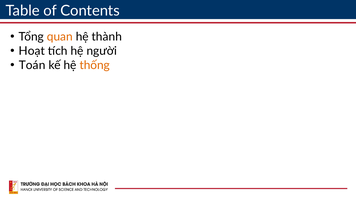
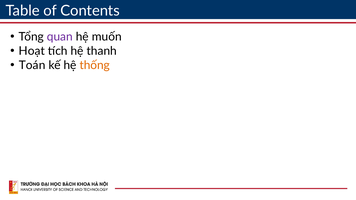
quan colour: orange -> purple (60, 37)
thành: thành -> muốn (107, 37)
người: người -> thanh (102, 51)
